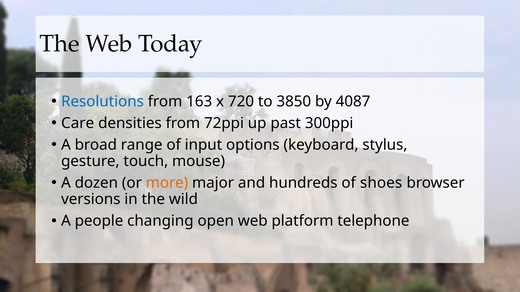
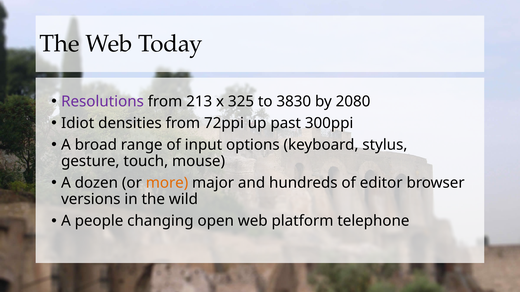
Resolutions colour: blue -> purple (102, 102)
163: 163 -> 213 (199, 102)
720: 720 -> 325 (241, 102)
3850: 3850 -> 3830 (294, 102)
4087: 4087 -> 2080 (353, 102)
Care: Care -> Idiot (78, 123)
shoes: shoes -> editor (381, 183)
